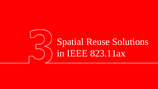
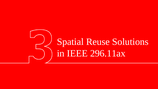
823.11ax: 823.11ax -> 296.11ax (108, 53)
